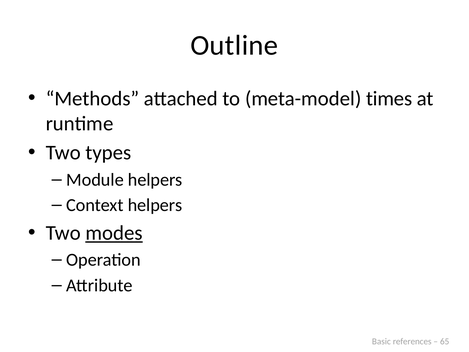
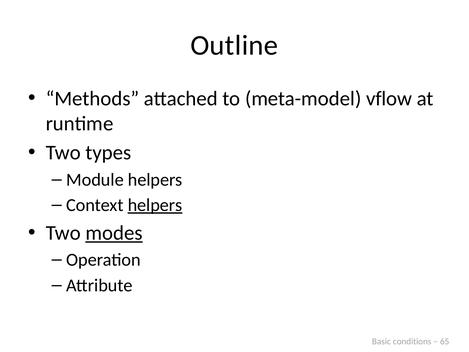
times: times -> vflow (389, 98)
helpers underline: none -> present (155, 205)
references: references -> conditions (412, 341)
